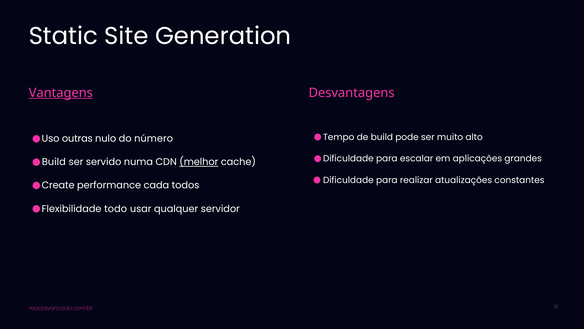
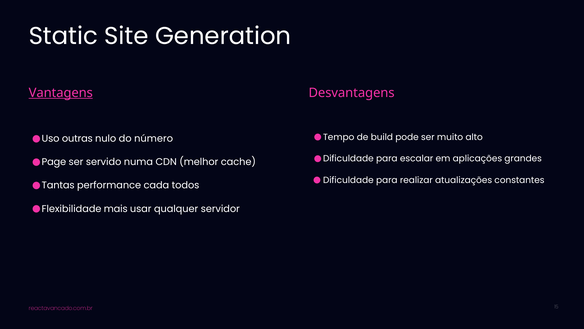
Build: Build -> Page (54, 162)
melhor underline: present -> none (199, 162)
Create: Create -> Tantas (58, 185)
todo: todo -> mais (116, 209)
